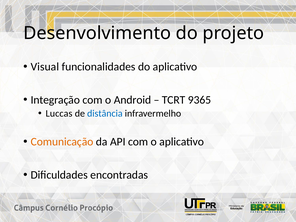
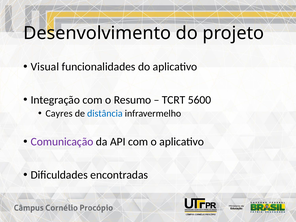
Android: Android -> Resumo (132, 100)
9365: 9365 -> 5600 (199, 100)
Luccas: Luccas -> Cayres (59, 113)
Comunicação colour: orange -> purple (62, 142)
